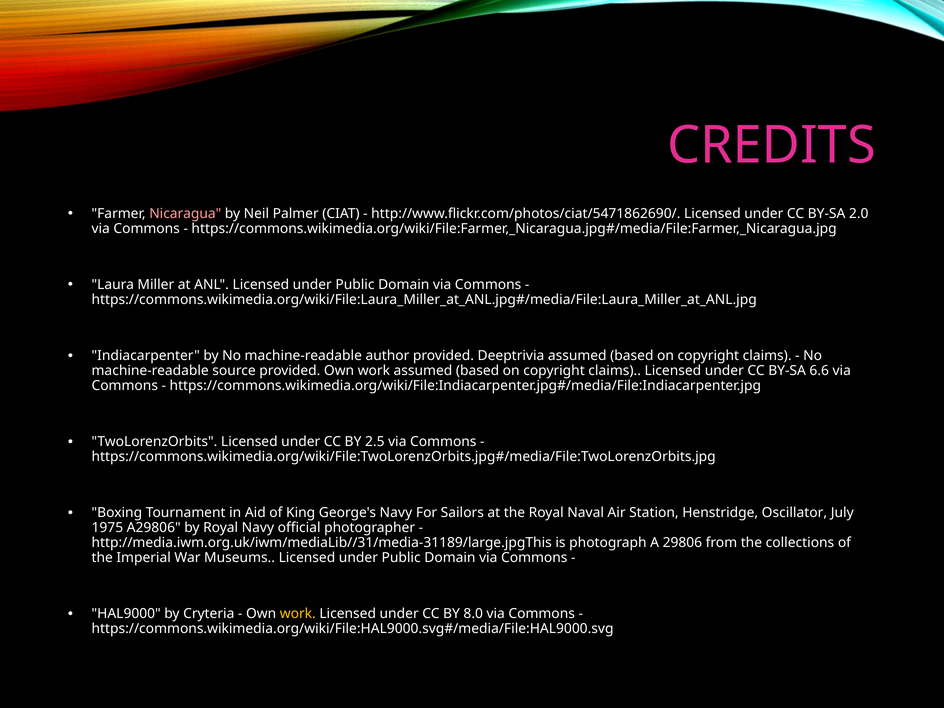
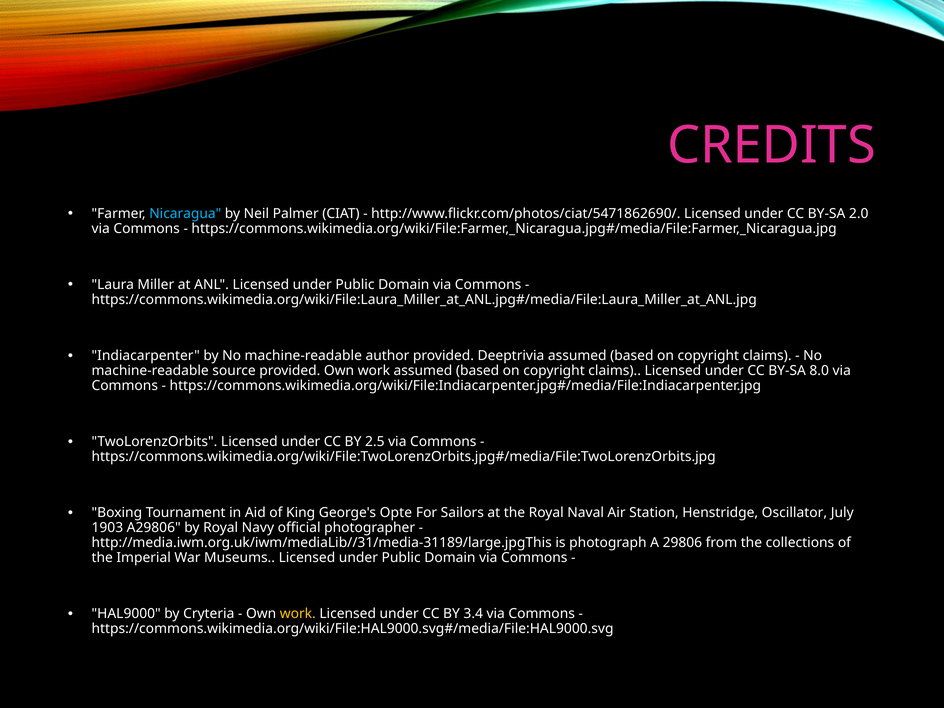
Nicaragua colour: pink -> light blue (185, 214)
6.6: 6.6 -> 8.0 (819, 371)
George's Navy: Navy -> Opte (396, 513)
1975: 1975 -> 1903 (107, 528)
8.0: 8.0 -> 3.4 (473, 614)
